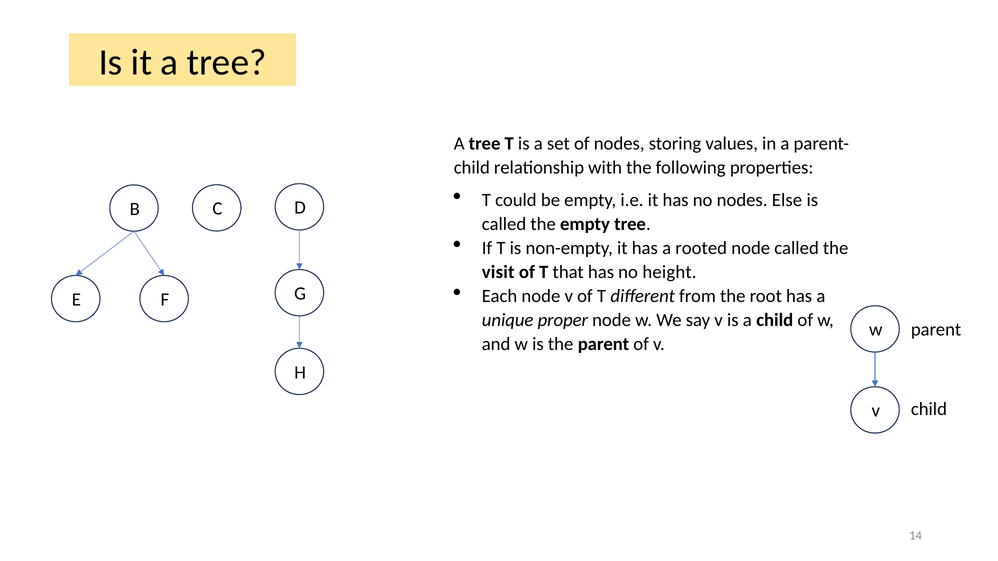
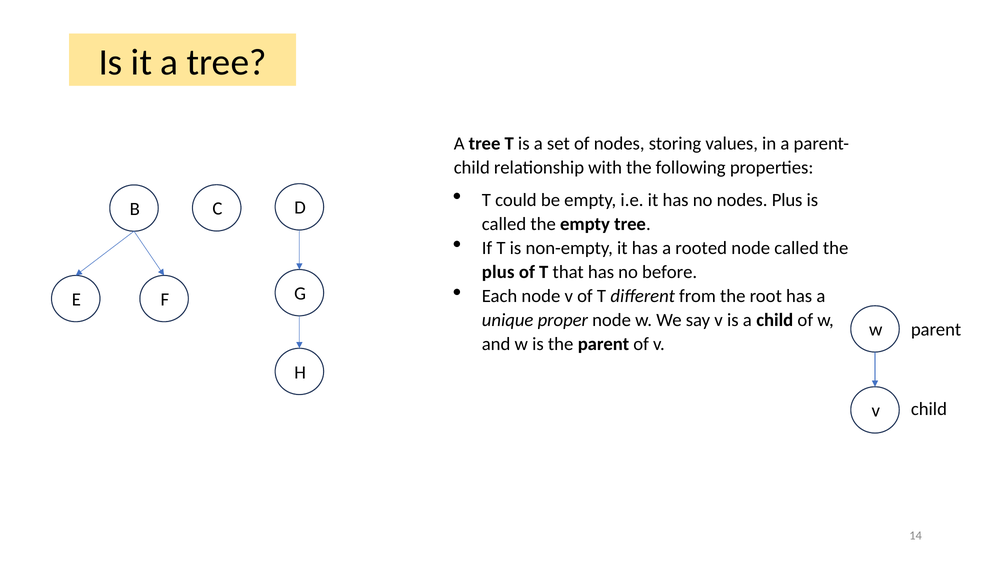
nodes Else: Else -> Plus (787, 200)
visit: visit -> plus (498, 272)
height: height -> before (670, 272)
